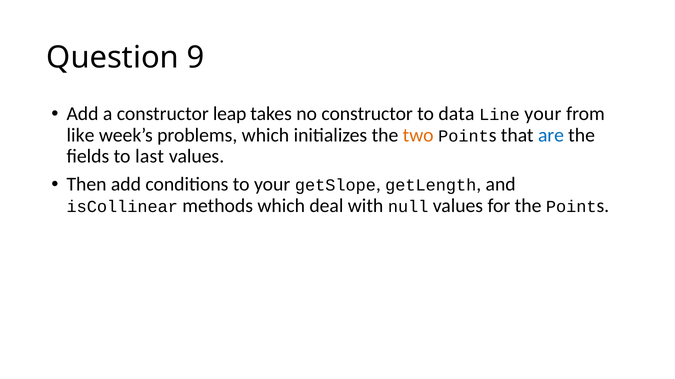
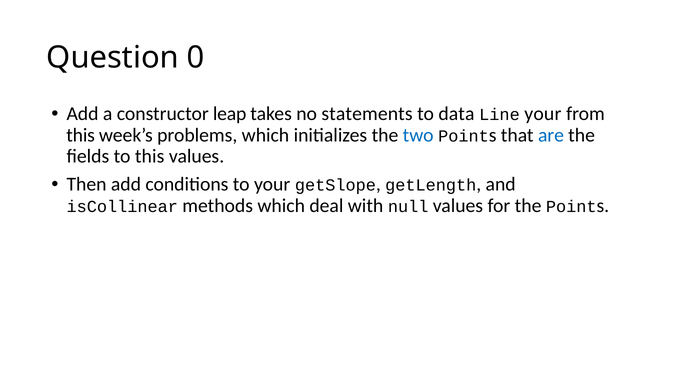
9: 9 -> 0 (196, 57)
no constructor: constructor -> statements (367, 114)
like: like -> this (81, 135)
two colour: orange -> blue (418, 135)
to last: last -> this (150, 157)
